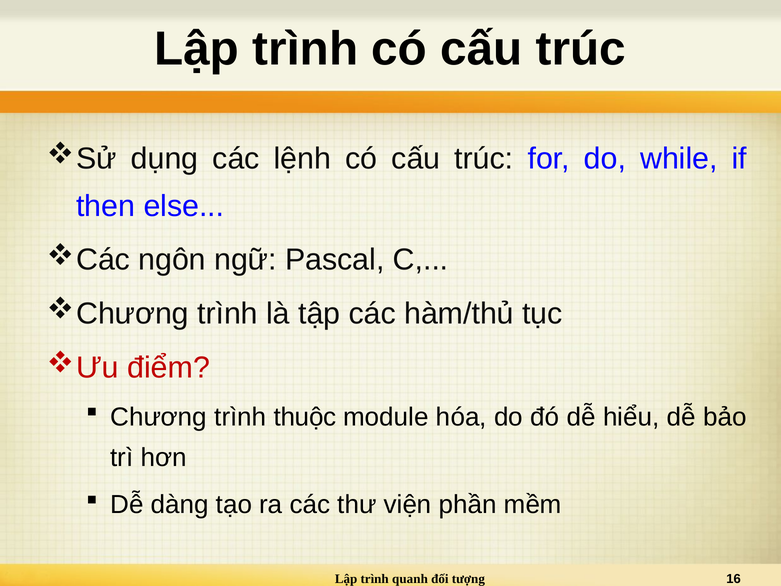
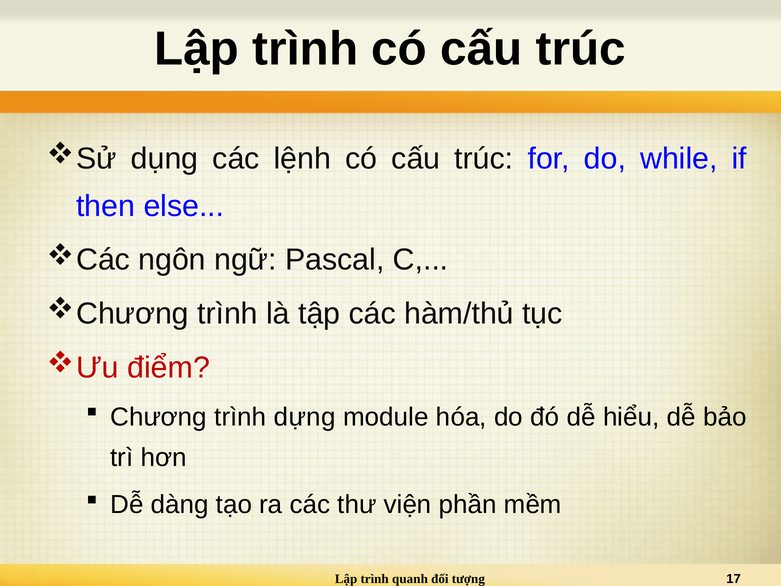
thuộc: thuộc -> dựng (305, 417)
16: 16 -> 17 (734, 579)
